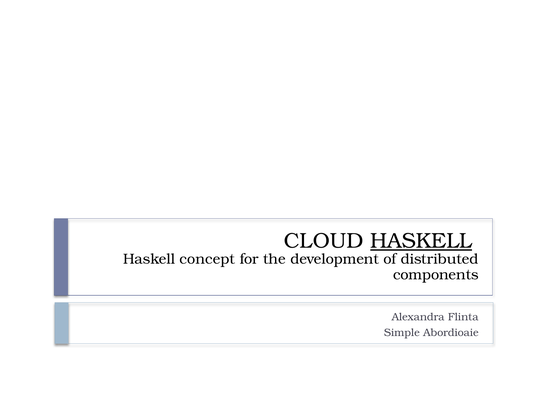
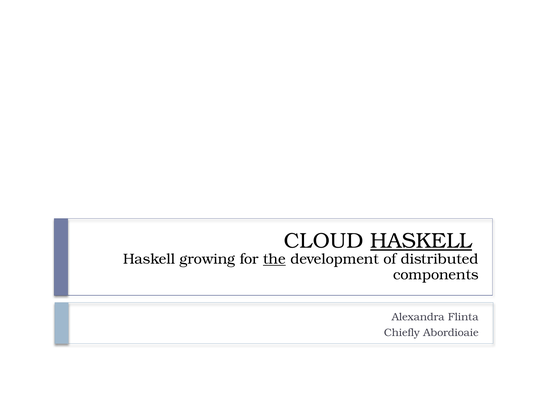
concept: concept -> growing (207, 259)
the underline: none -> present (274, 259)
Simple: Simple -> Chiefly (402, 333)
